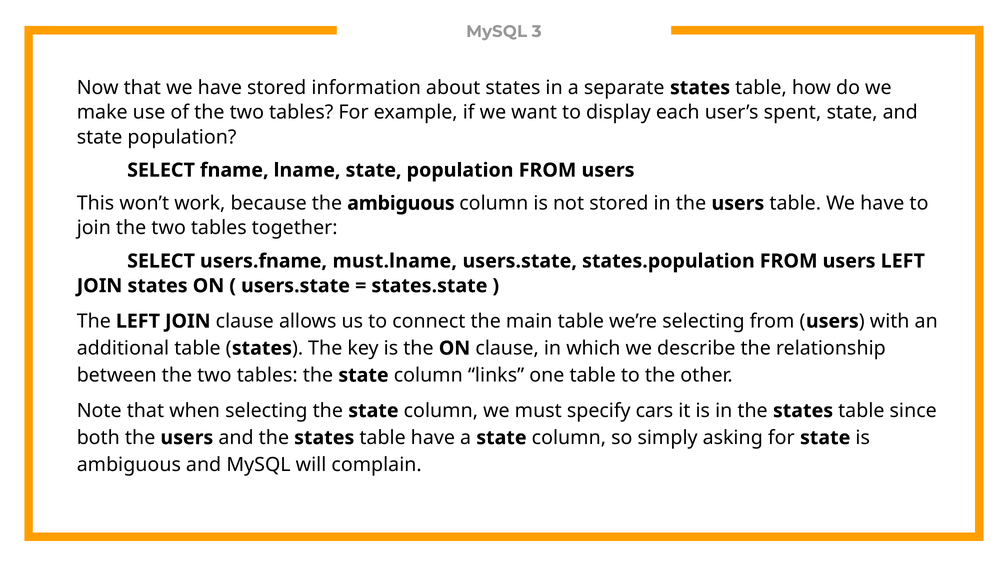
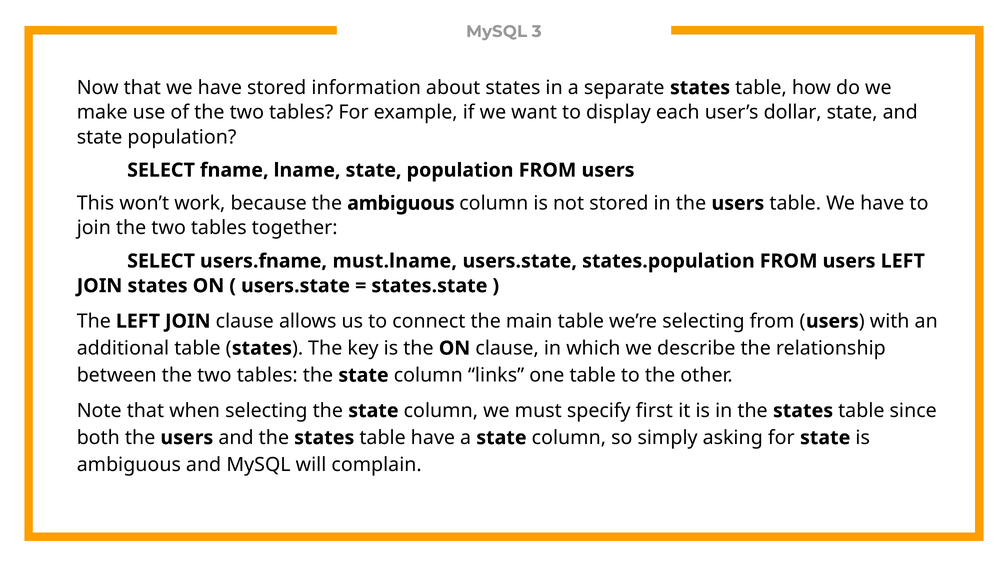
spent: spent -> dollar (793, 112)
cars: cars -> first (654, 411)
